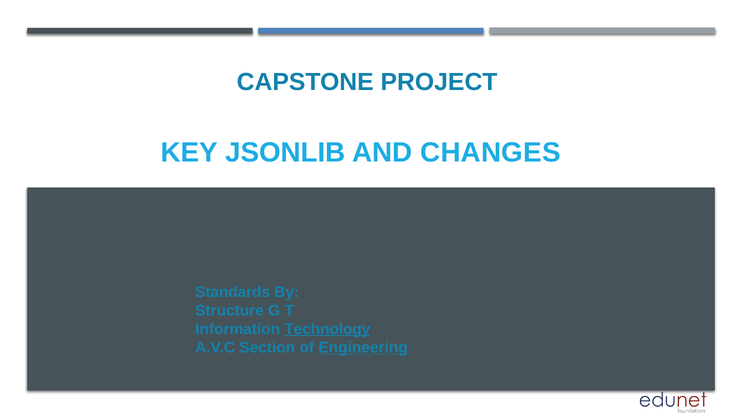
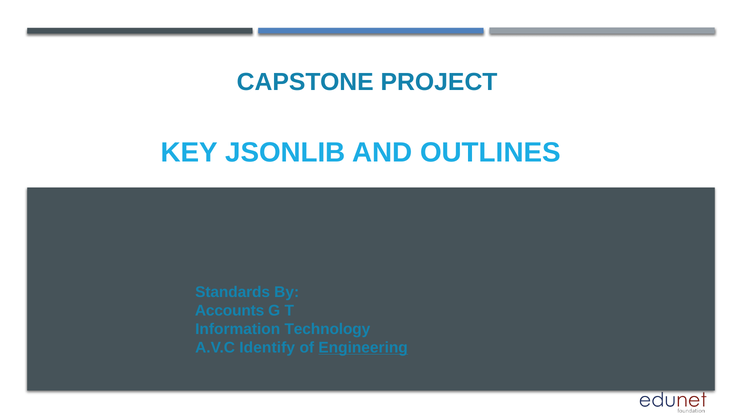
CHANGES: CHANGES -> OUTLINES (490, 153)
Structure: Structure -> Accounts (230, 311)
Technology underline: present -> none (327, 329)
Section: Section -> Identify (267, 348)
